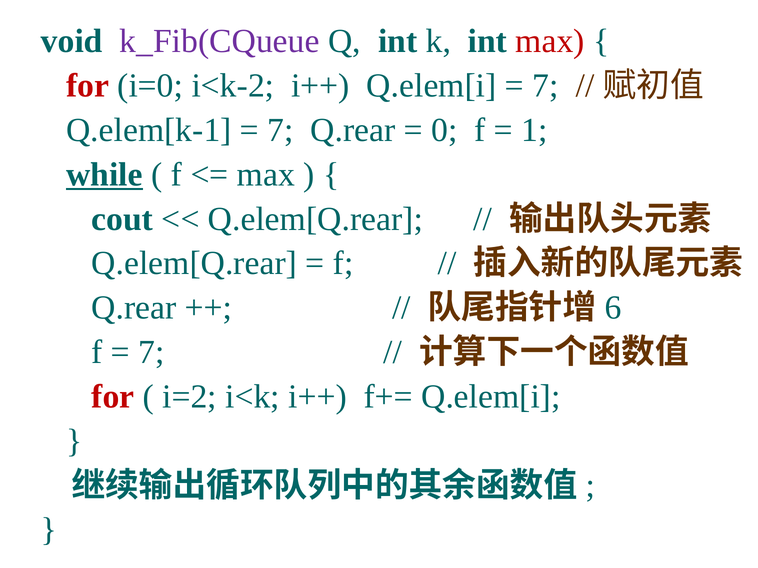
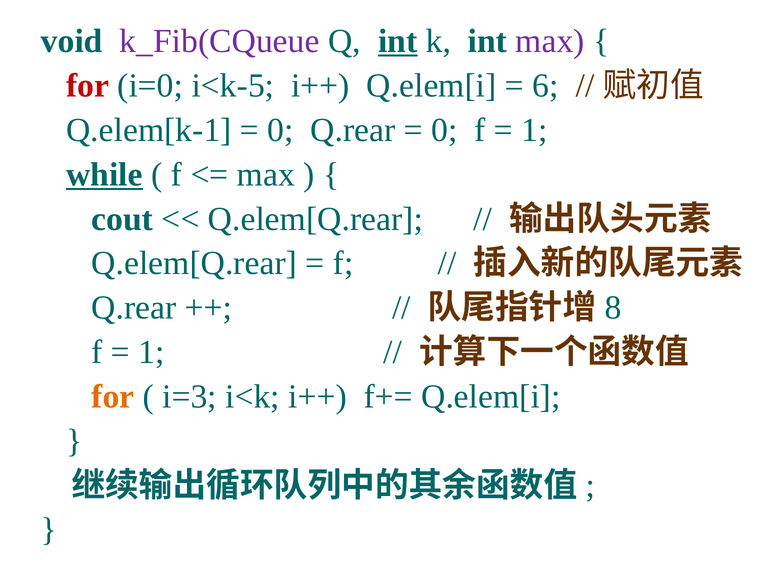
int underline: none -> present (398, 41)
max colour: red -> purple (550, 41)
i<k-2: i<k-2 -> i<k-5 (233, 86)
7: 7 -> 6 (545, 86)
7: 7 -> 0 (281, 130)
6: 6 -> 8 (613, 308)
7: 7 -> 1 (151, 352)
for colour: red -> orange (113, 397)
i=2: i=2 -> i=3 (190, 397)
